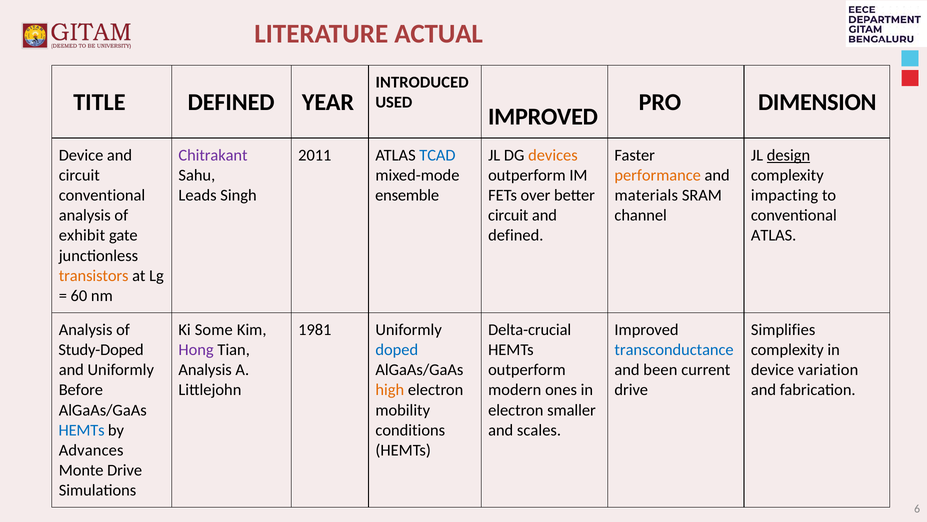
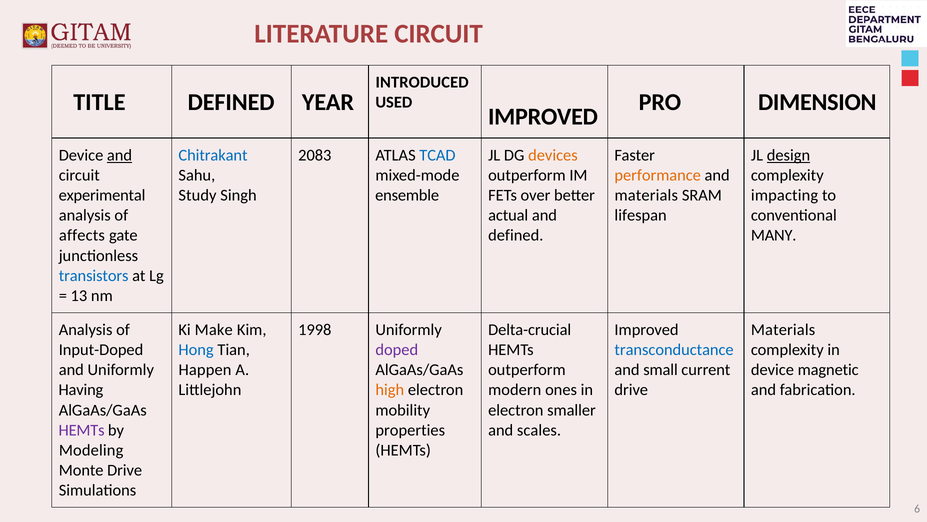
LITERATURE ACTUAL: ACTUAL -> CIRCUIT (439, 34)
and underline: none -> present (120, 155)
Chitrakant colour: purple -> blue (213, 155)
2011: 2011 -> 2083 (315, 155)
conventional: conventional -> experimental (102, 195)
Leads: Leads -> Study (198, 195)
circuit: circuit -> actual (508, 215)
channel: channel -> lifespan (641, 215)
exhibit: exhibit -> affects (82, 235)
ATLAS: ATLAS -> MANY (774, 235)
transistors colour: orange -> blue (94, 275)
60: 60 -> 13 (79, 296)
Some: Some -> Make (214, 329)
1981: 1981 -> 1998 (315, 329)
Simplifies: Simplifies -> Materials (783, 329)
Study-Doped: Study-Doped -> Input-Doped (101, 350)
Hong colour: purple -> blue (196, 350)
doped colour: blue -> purple (397, 350)
Analysis: Analysis -> Happen (205, 370)
been: been -> small (661, 370)
variation: variation -> magnetic (828, 370)
Before: Before -> Having (81, 390)
HEMTs colour: blue -> purple (82, 430)
conditions: conditions -> properties (410, 430)
Advances: Advances -> Modeling (91, 450)
